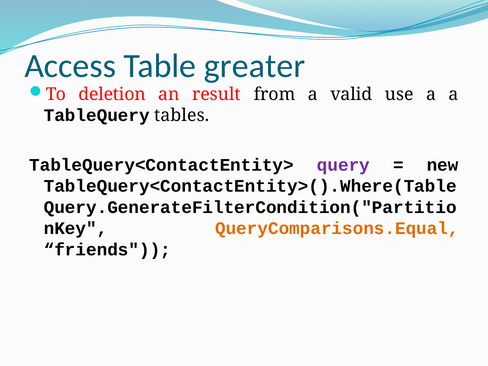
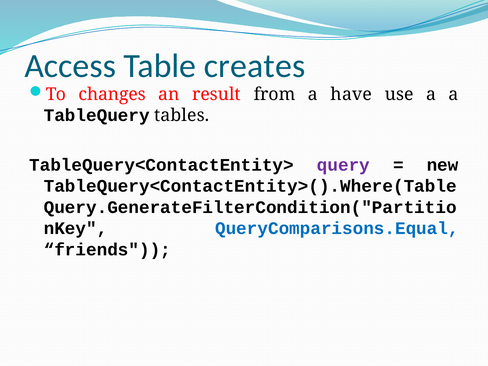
greater: greater -> creates (255, 66)
deletion: deletion -> changes (112, 94)
valid: valid -> have (351, 94)
QueryComparisons.Equal colour: orange -> blue (337, 228)
